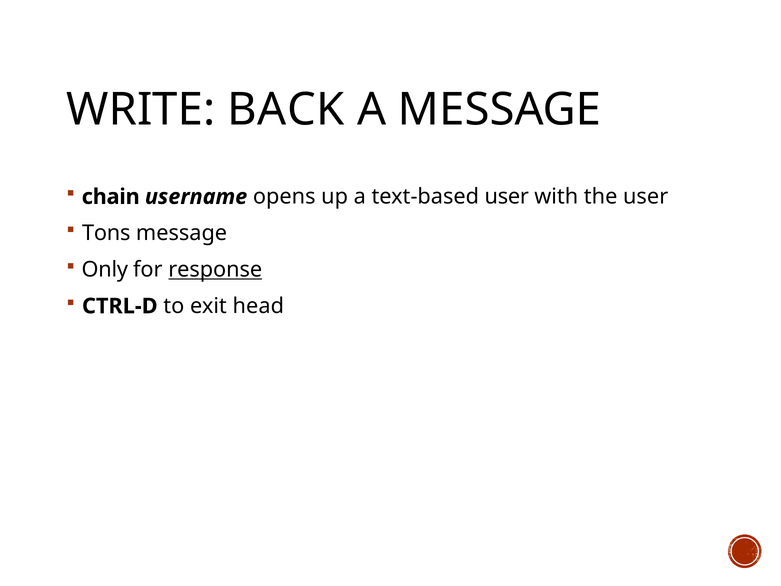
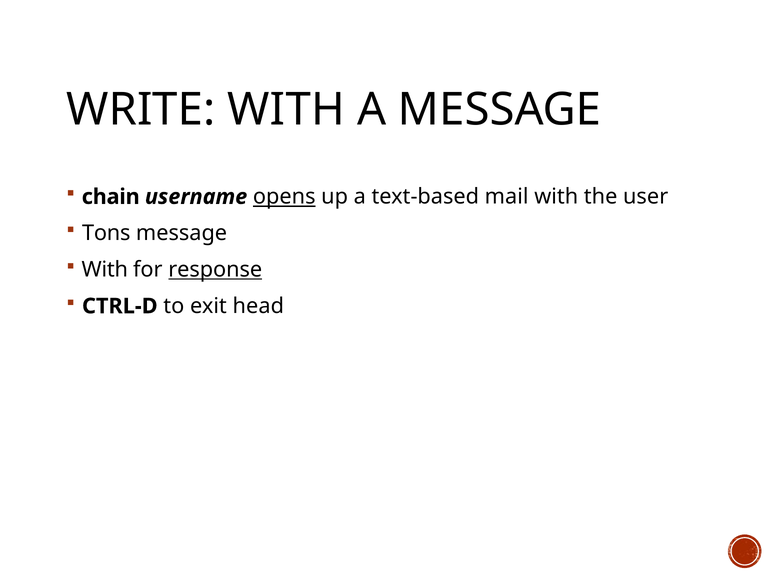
WRITE BACK: BACK -> WITH (286, 110)
opens underline: none -> present (284, 197)
text-based user: user -> mail (507, 197)
Only: Only -> With (105, 270)
